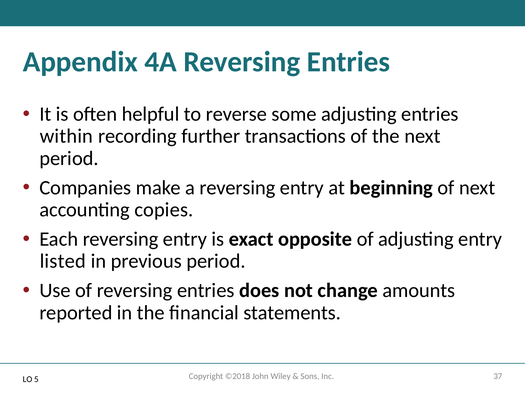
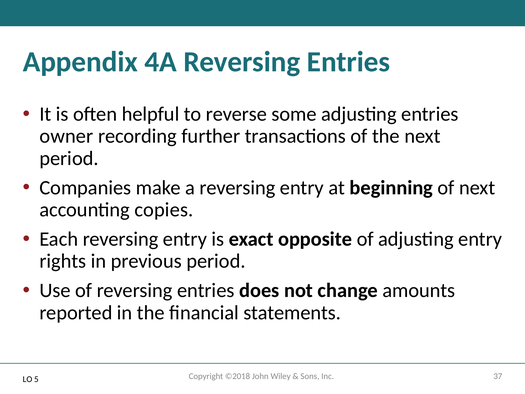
within: within -> owner (66, 136)
listed: listed -> rights (63, 261)
